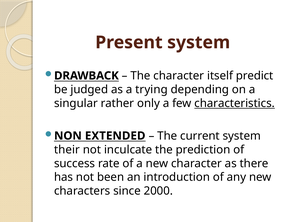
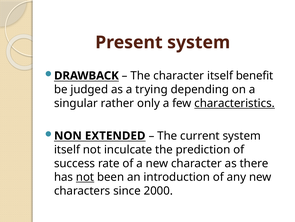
predict: predict -> benefit (255, 75)
their: their -> itself (67, 149)
not underline: none -> present (85, 177)
